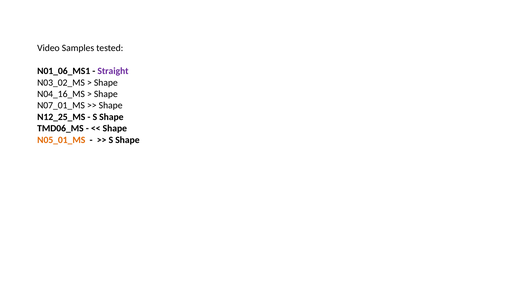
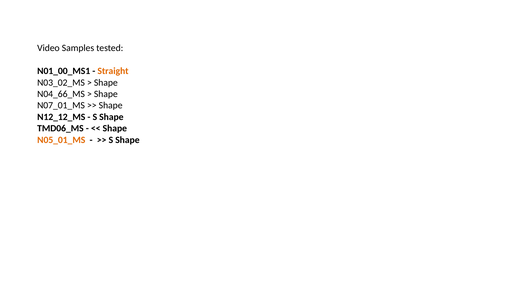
N01_06_MS1: N01_06_MS1 -> N01_00_MS1 (64, 71)
Straight colour: purple -> orange (113, 71)
N04_16_MS: N04_16_MS -> N04_66_MS (61, 94)
N12_25_MS: N12_25_MS -> N12_12_MS (61, 117)
